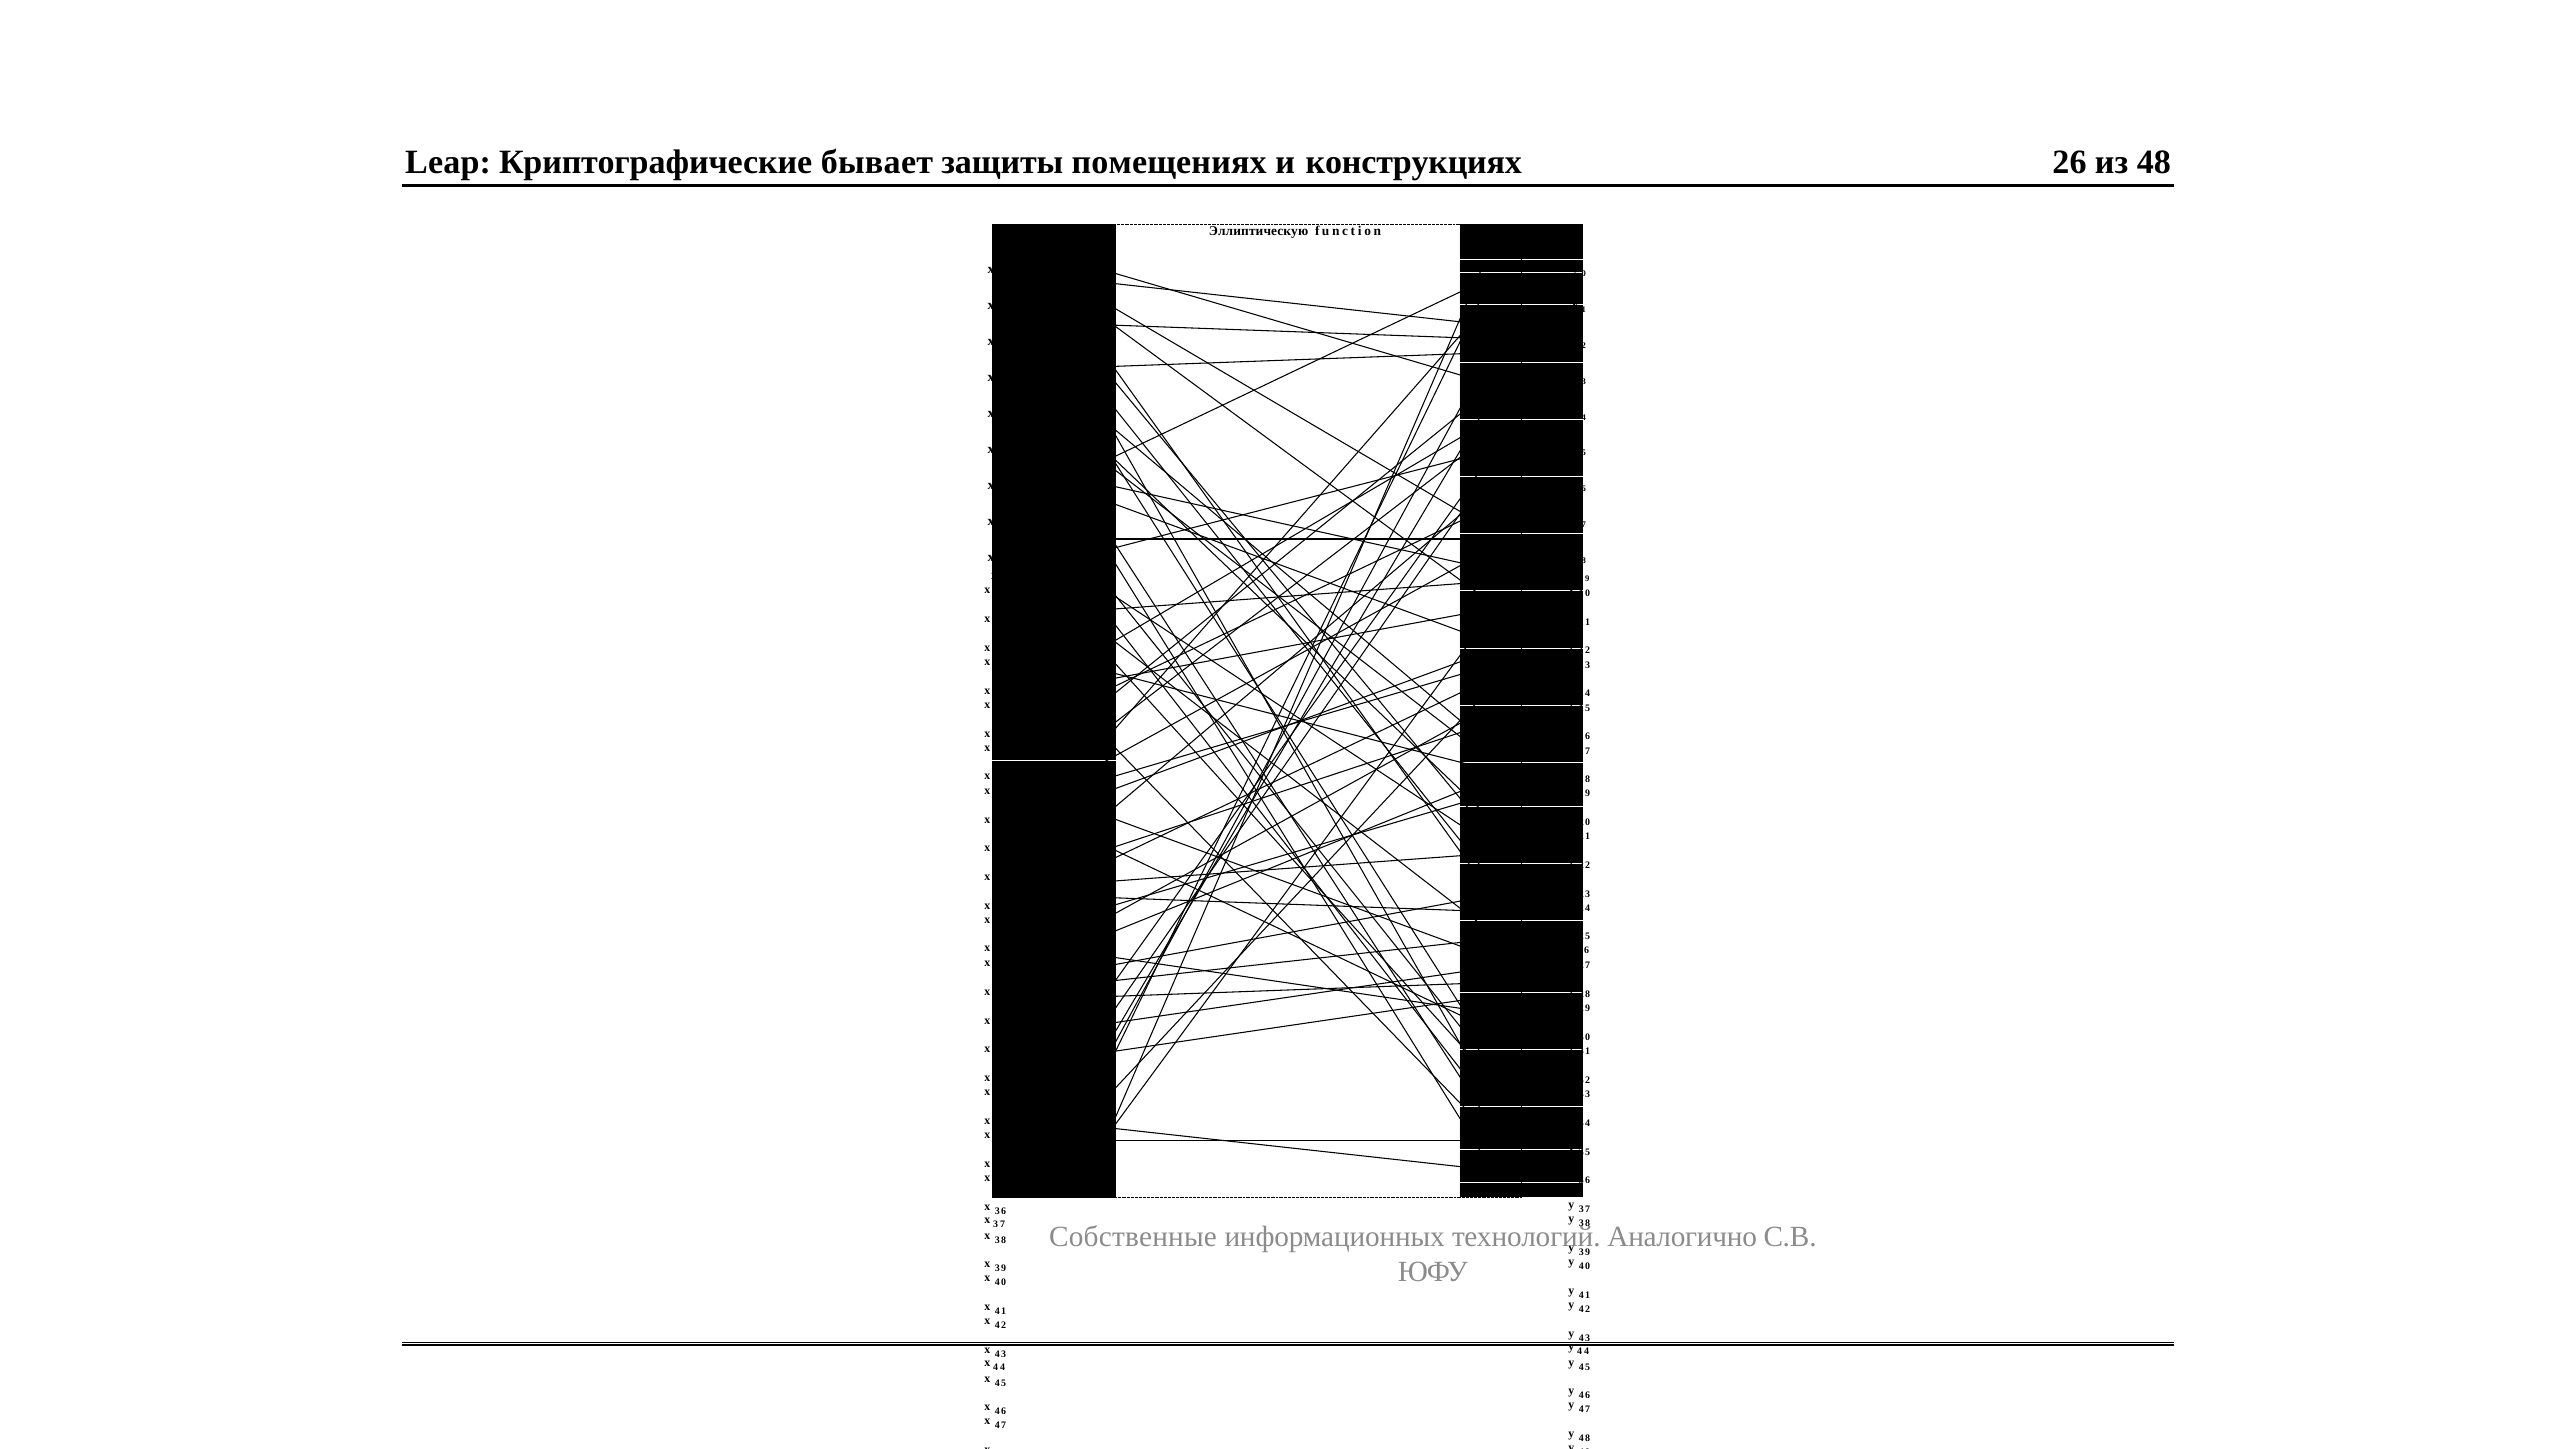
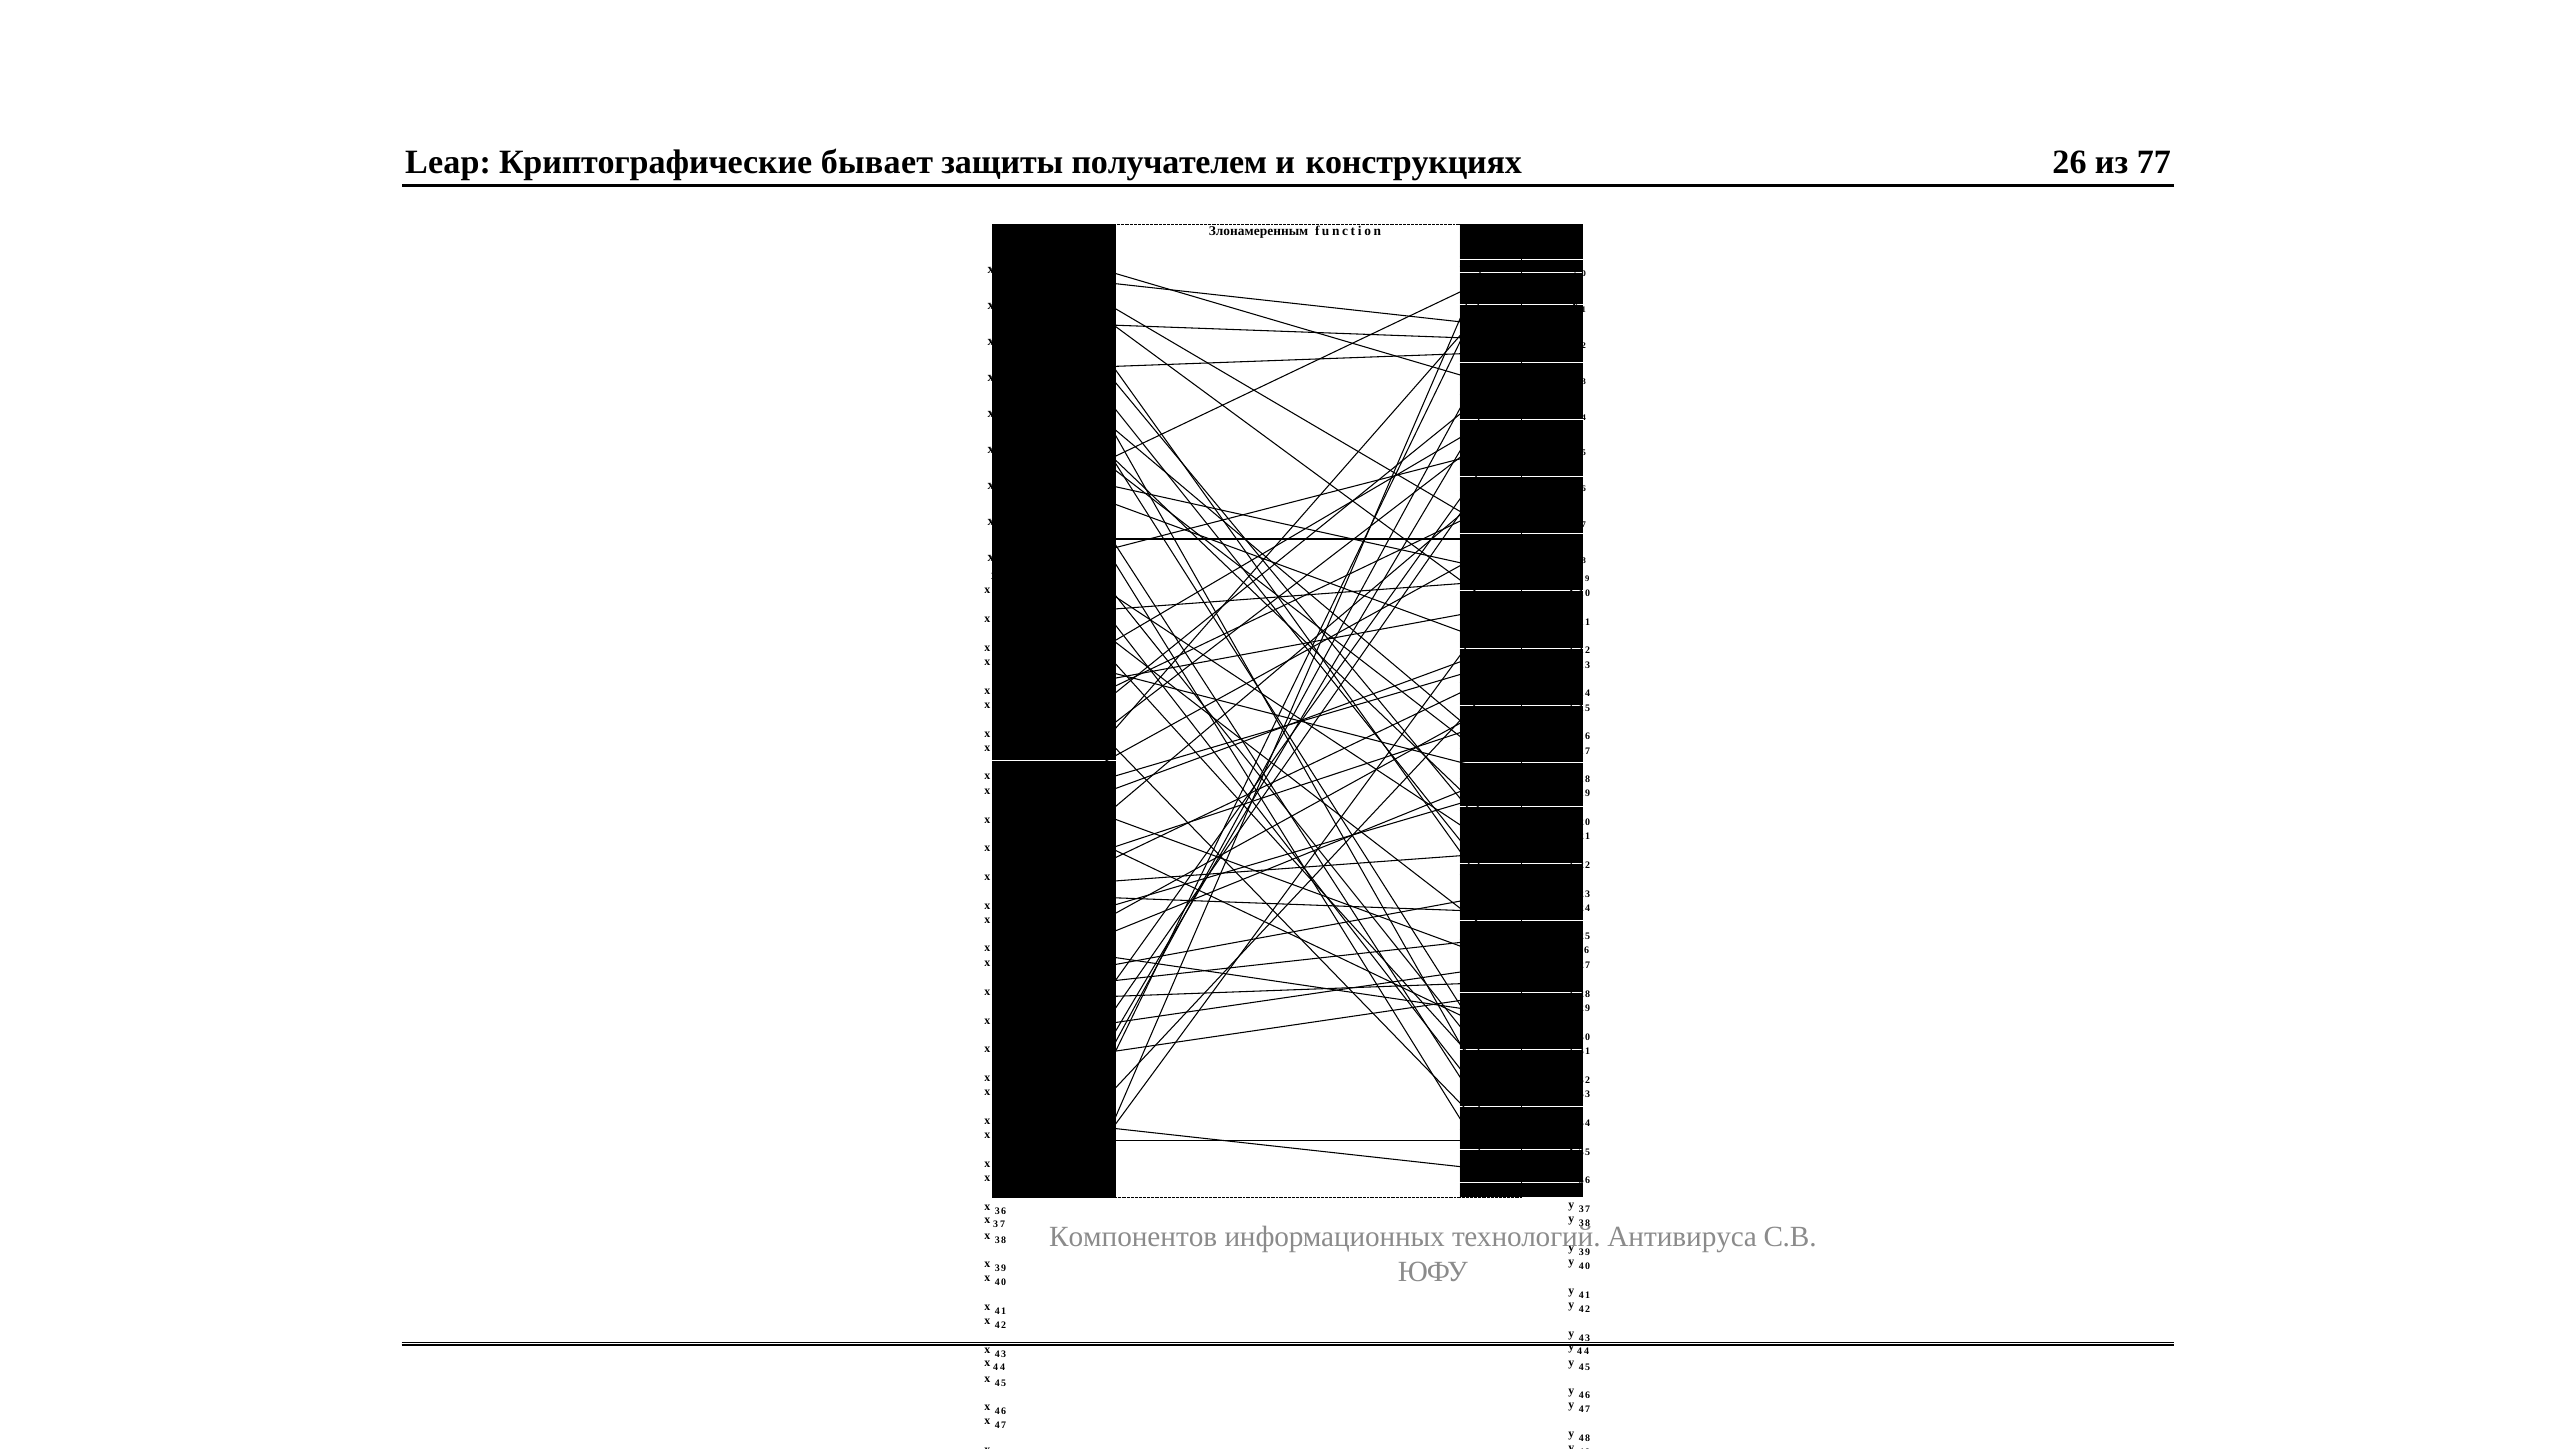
помещениях: помещениях -> получателем (1169, 162)
из 48: 48 -> 77 (2154, 162)
Эллиптическую: Эллиптическую -> Злонамеренным (1259, 231)
Собственные: Собственные -> Компонентов (1133, 1237)
Аналогично: Аналогично -> Антивируса (1682, 1237)
